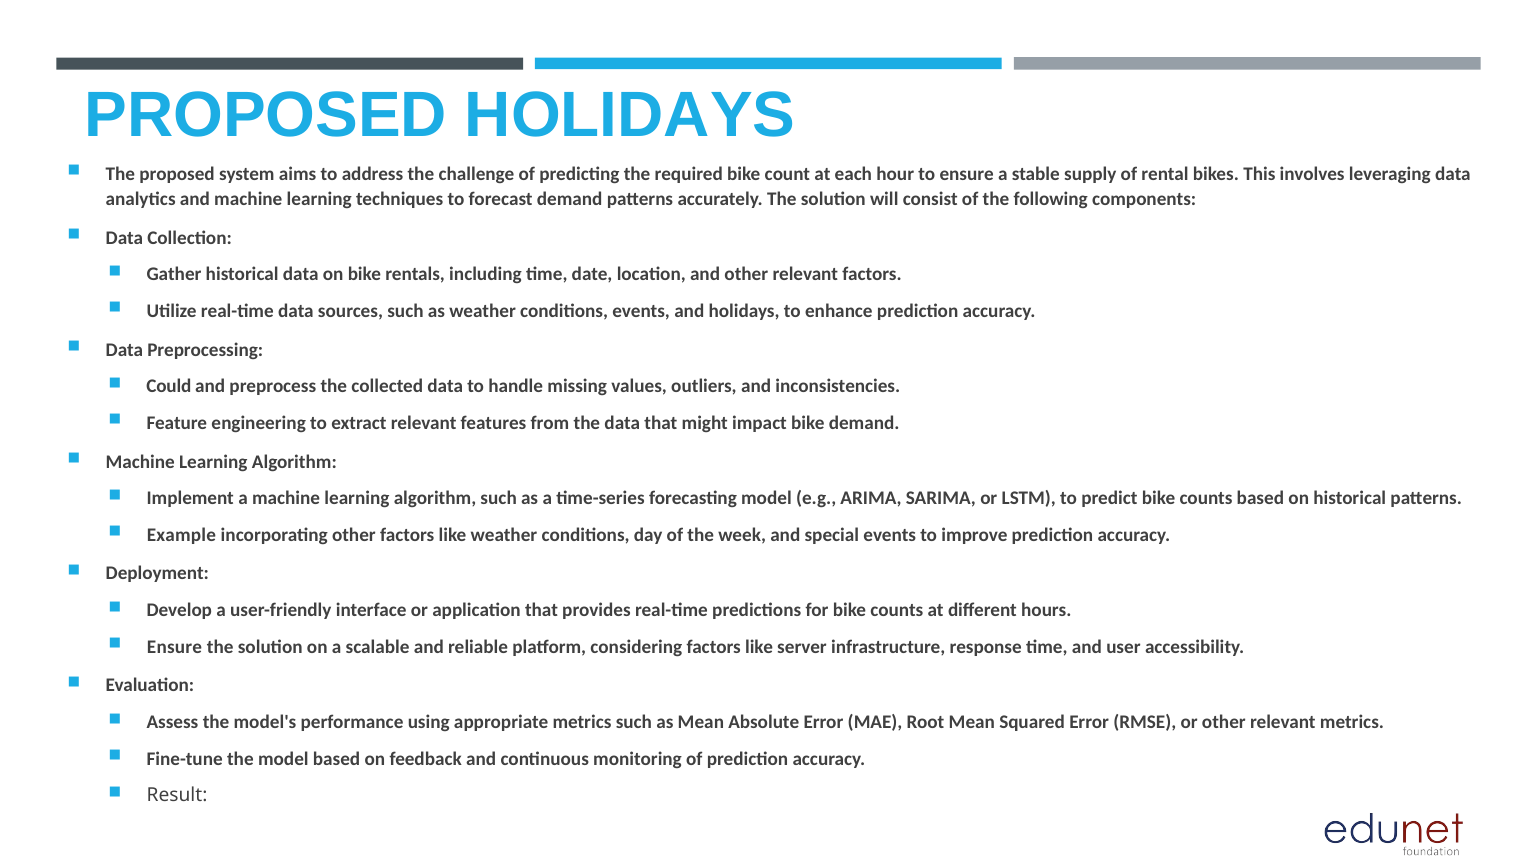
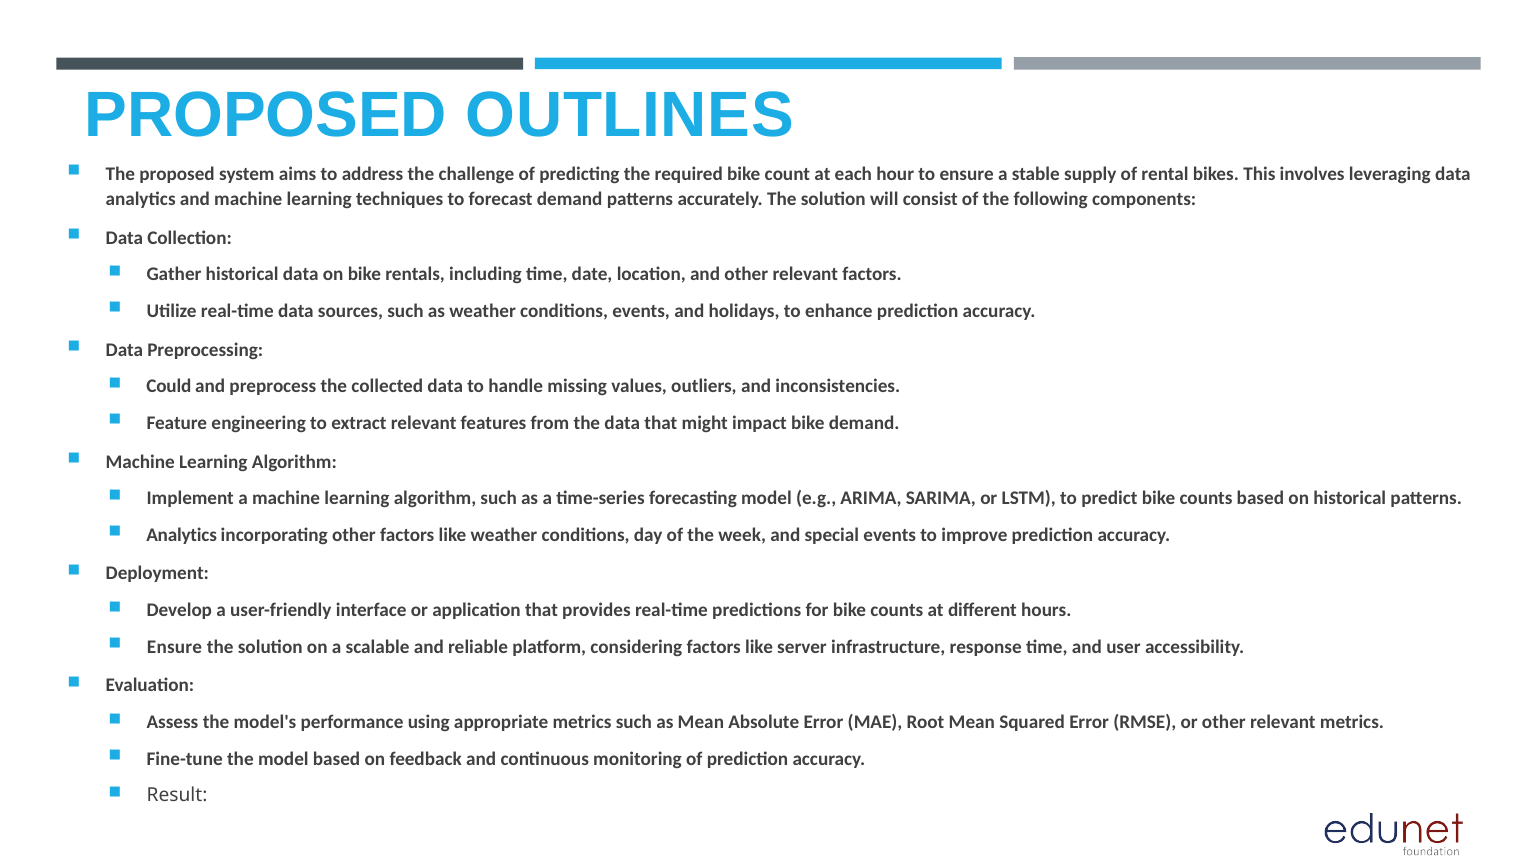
PROPOSED HOLIDAYS: HOLIDAYS -> OUTLINES (630, 116)
Example: Example -> Analytics (182, 535)
